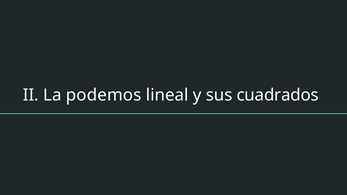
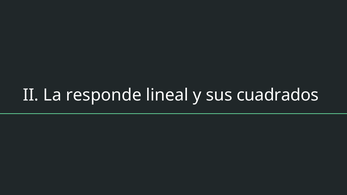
podemos: podemos -> responde (104, 95)
